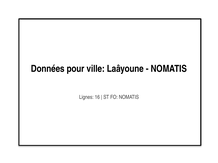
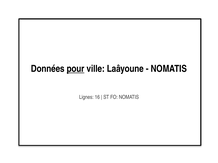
pour underline: none -> present (76, 69)
